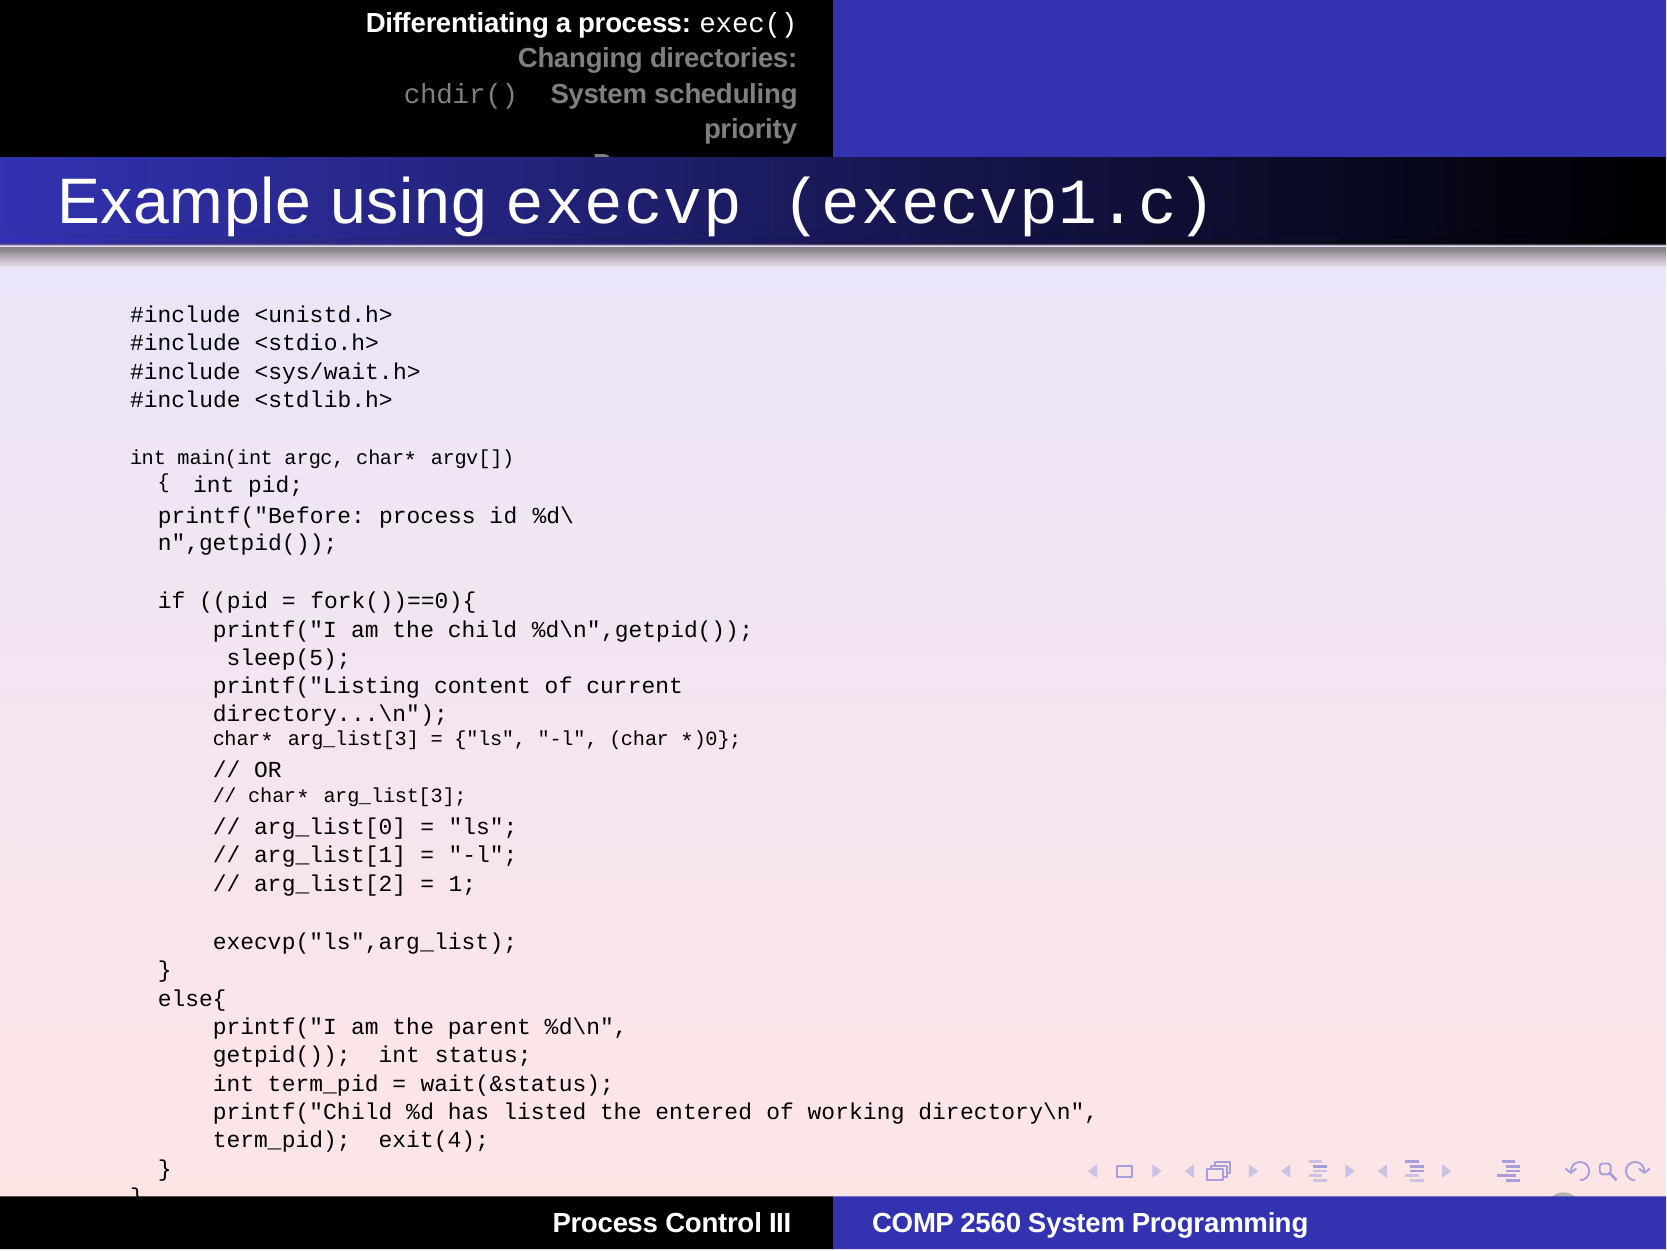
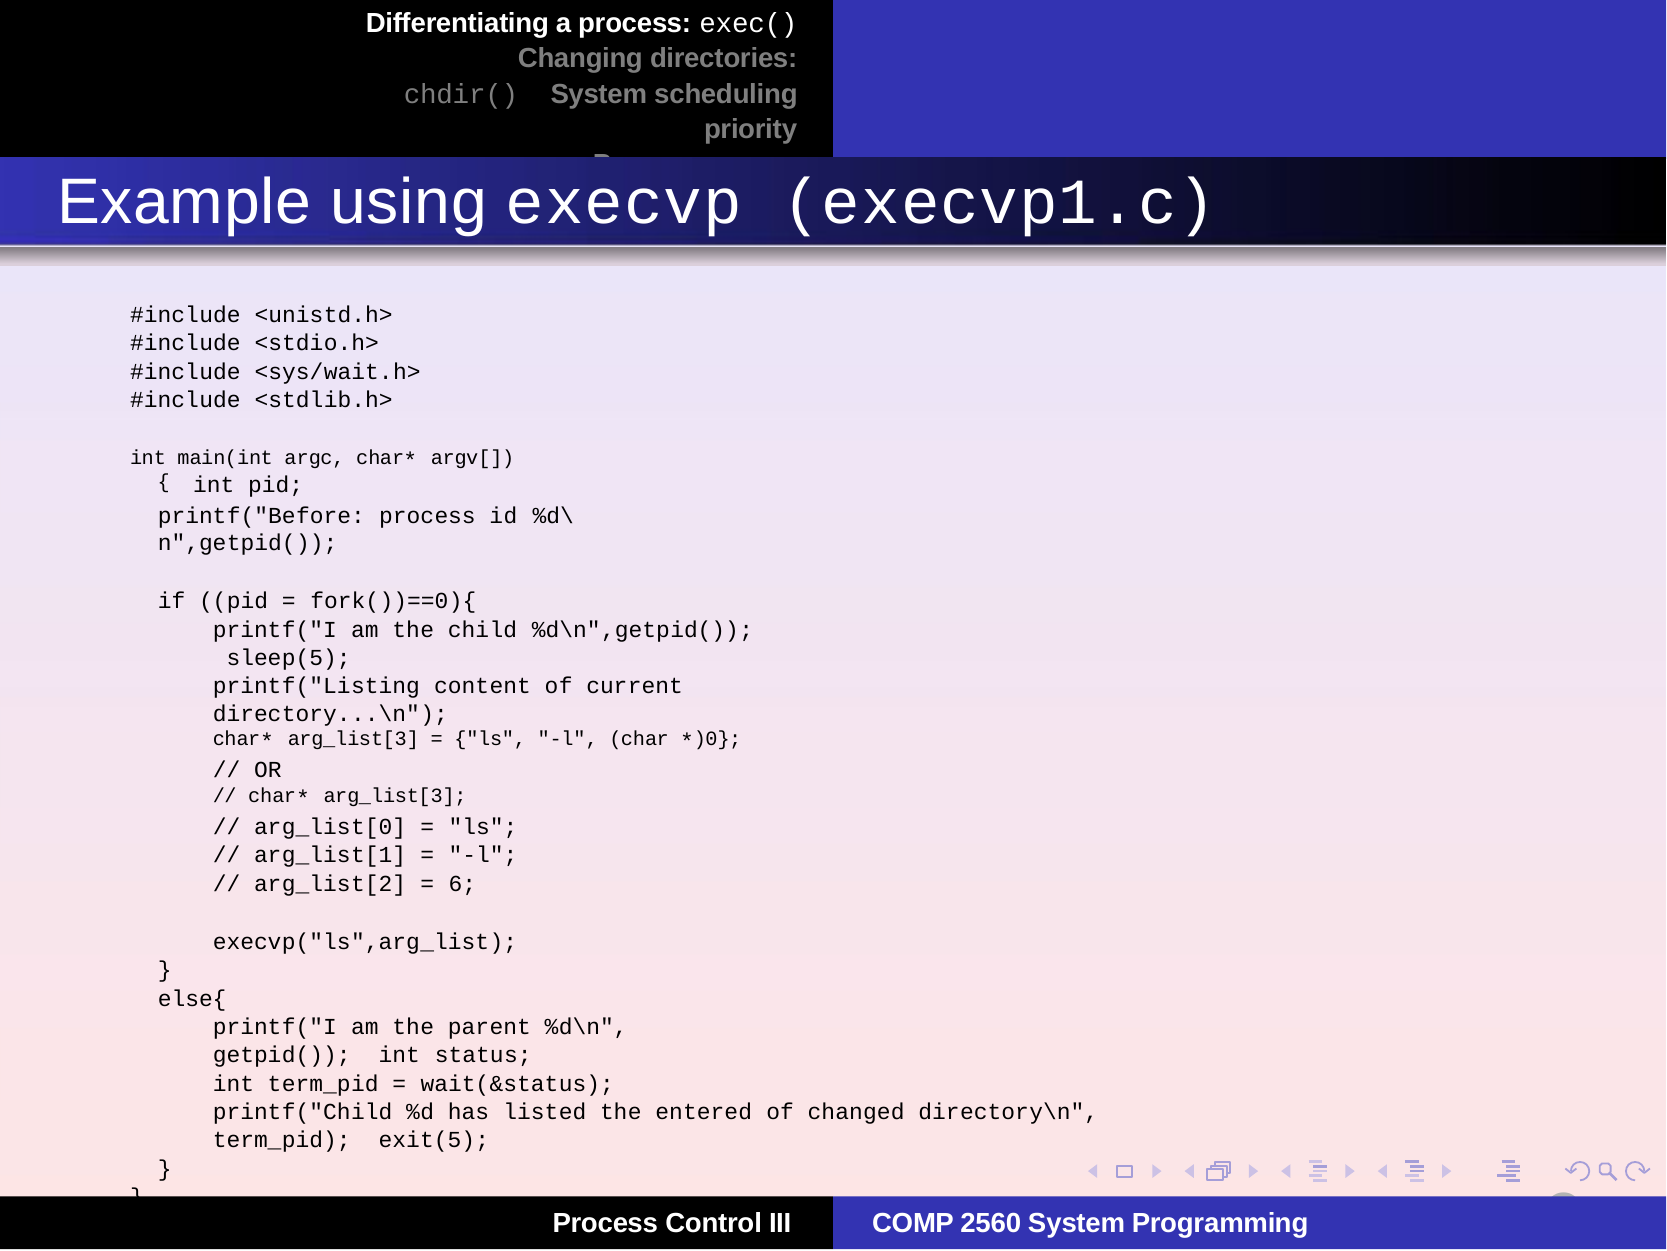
1: 1 -> 6 (462, 884)
working: working -> changed (856, 1112)
exit(4: exit(4 -> exit(5 (434, 1141)
